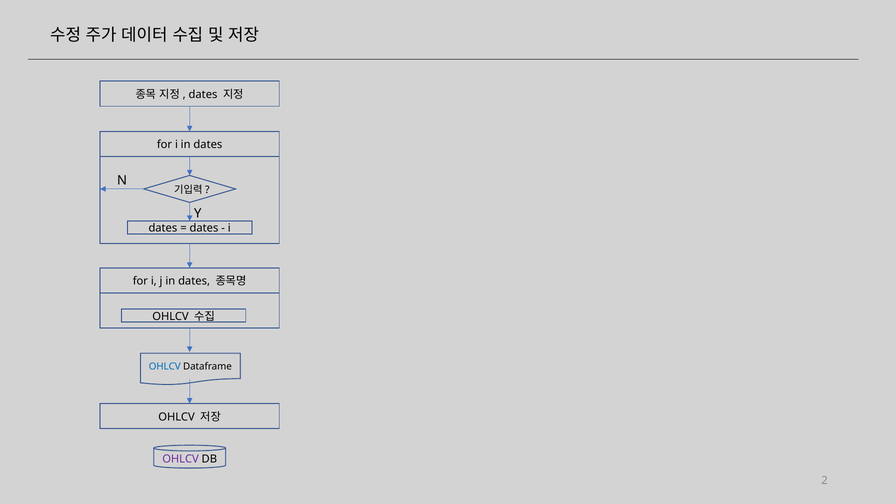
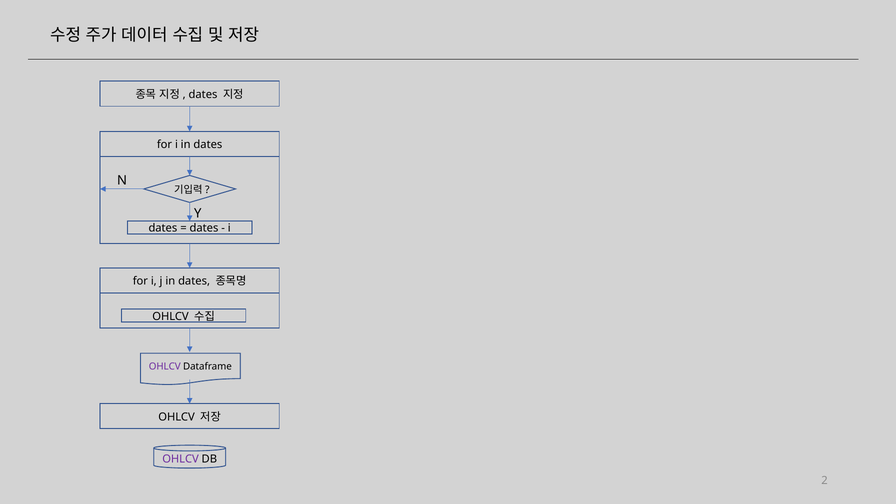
OHLCV colour: blue -> purple (165, 367)
